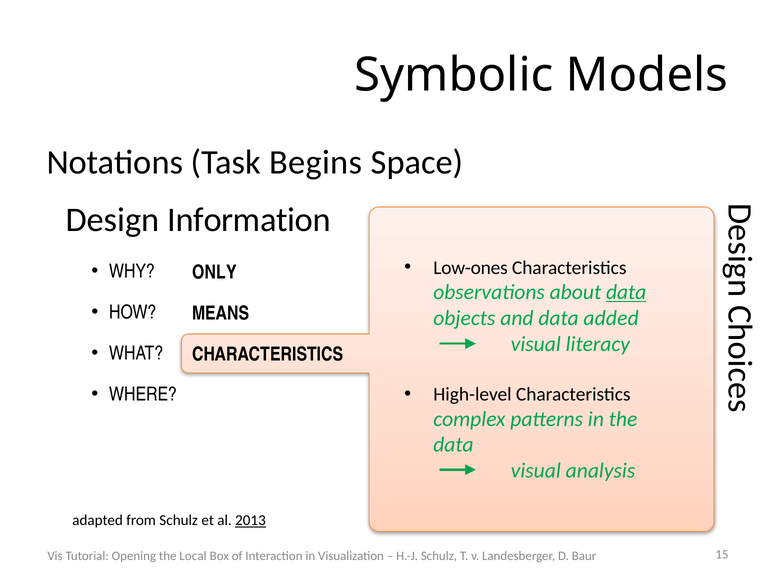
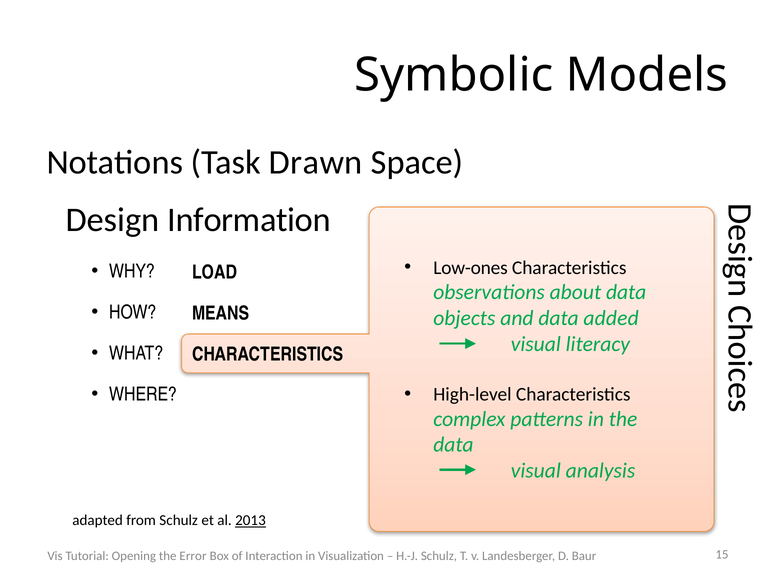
Begins: Begins -> Drawn (316, 163)
ONLY: ONLY -> LOAD (215, 272)
data underline: present -> none (626, 292)
Local: Local -> Error (193, 556)
